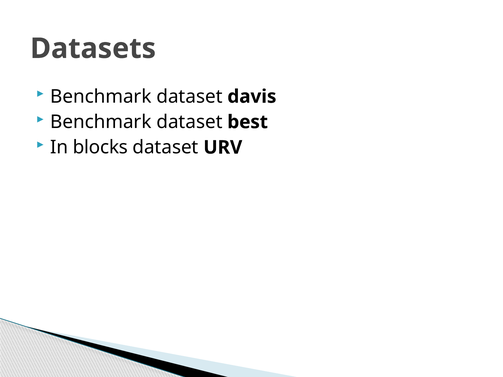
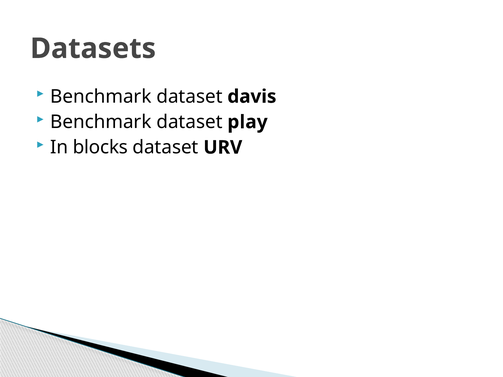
best: best -> play (248, 122)
